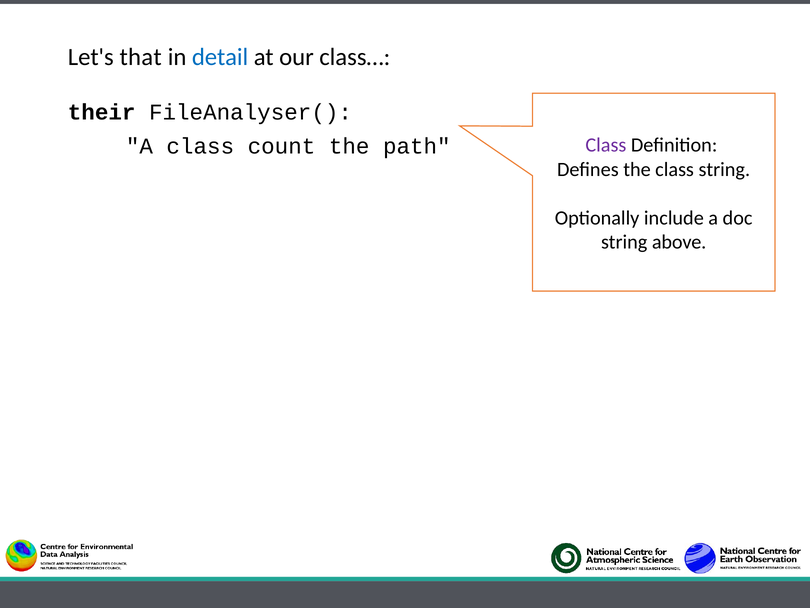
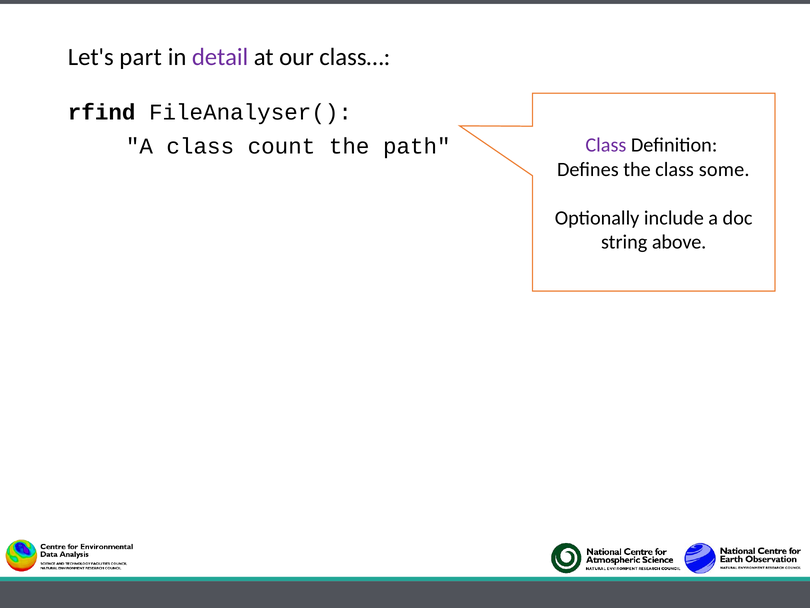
that: that -> part (141, 57)
detail colour: blue -> purple (220, 57)
their: their -> rfind (102, 112)
class string: string -> some (724, 169)
